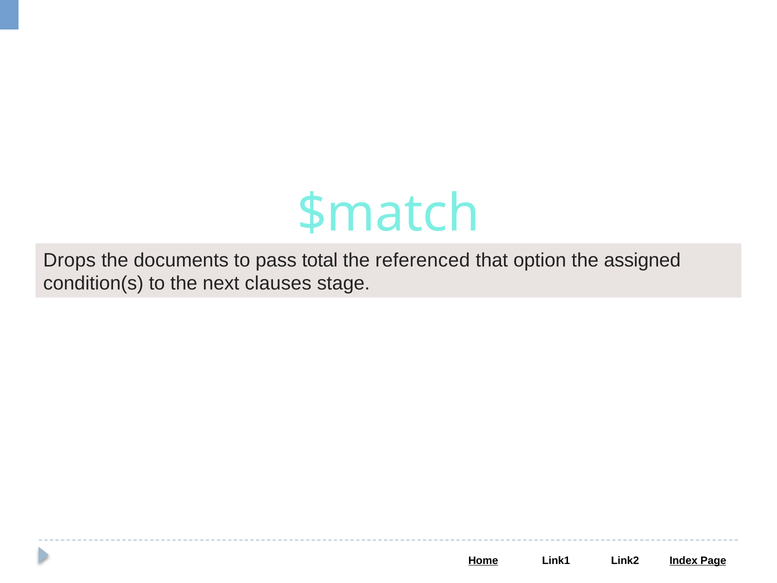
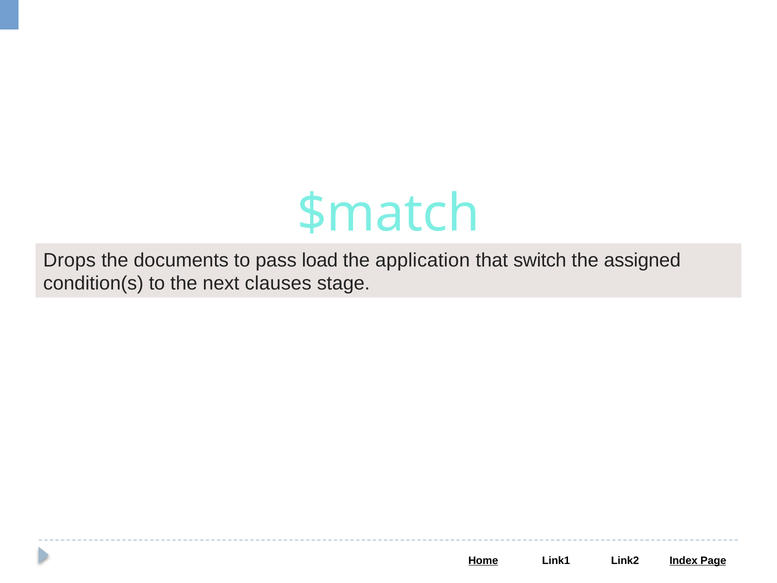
total: total -> load (320, 260)
referenced: referenced -> application (423, 260)
option: option -> switch (540, 260)
